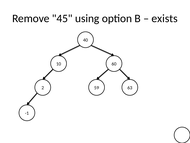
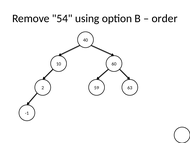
45: 45 -> 54 (62, 18)
exists: exists -> order (165, 18)
